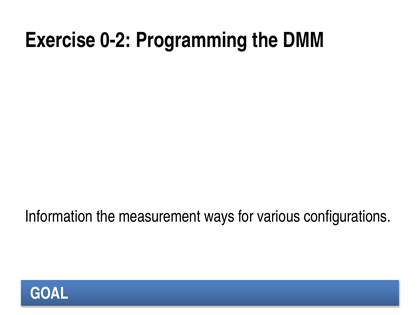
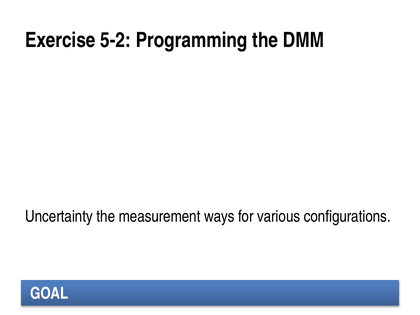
0-2: 0-2 -> 5-2 (116, 40)
Information: Information -> Uncertainty (59, 216)
